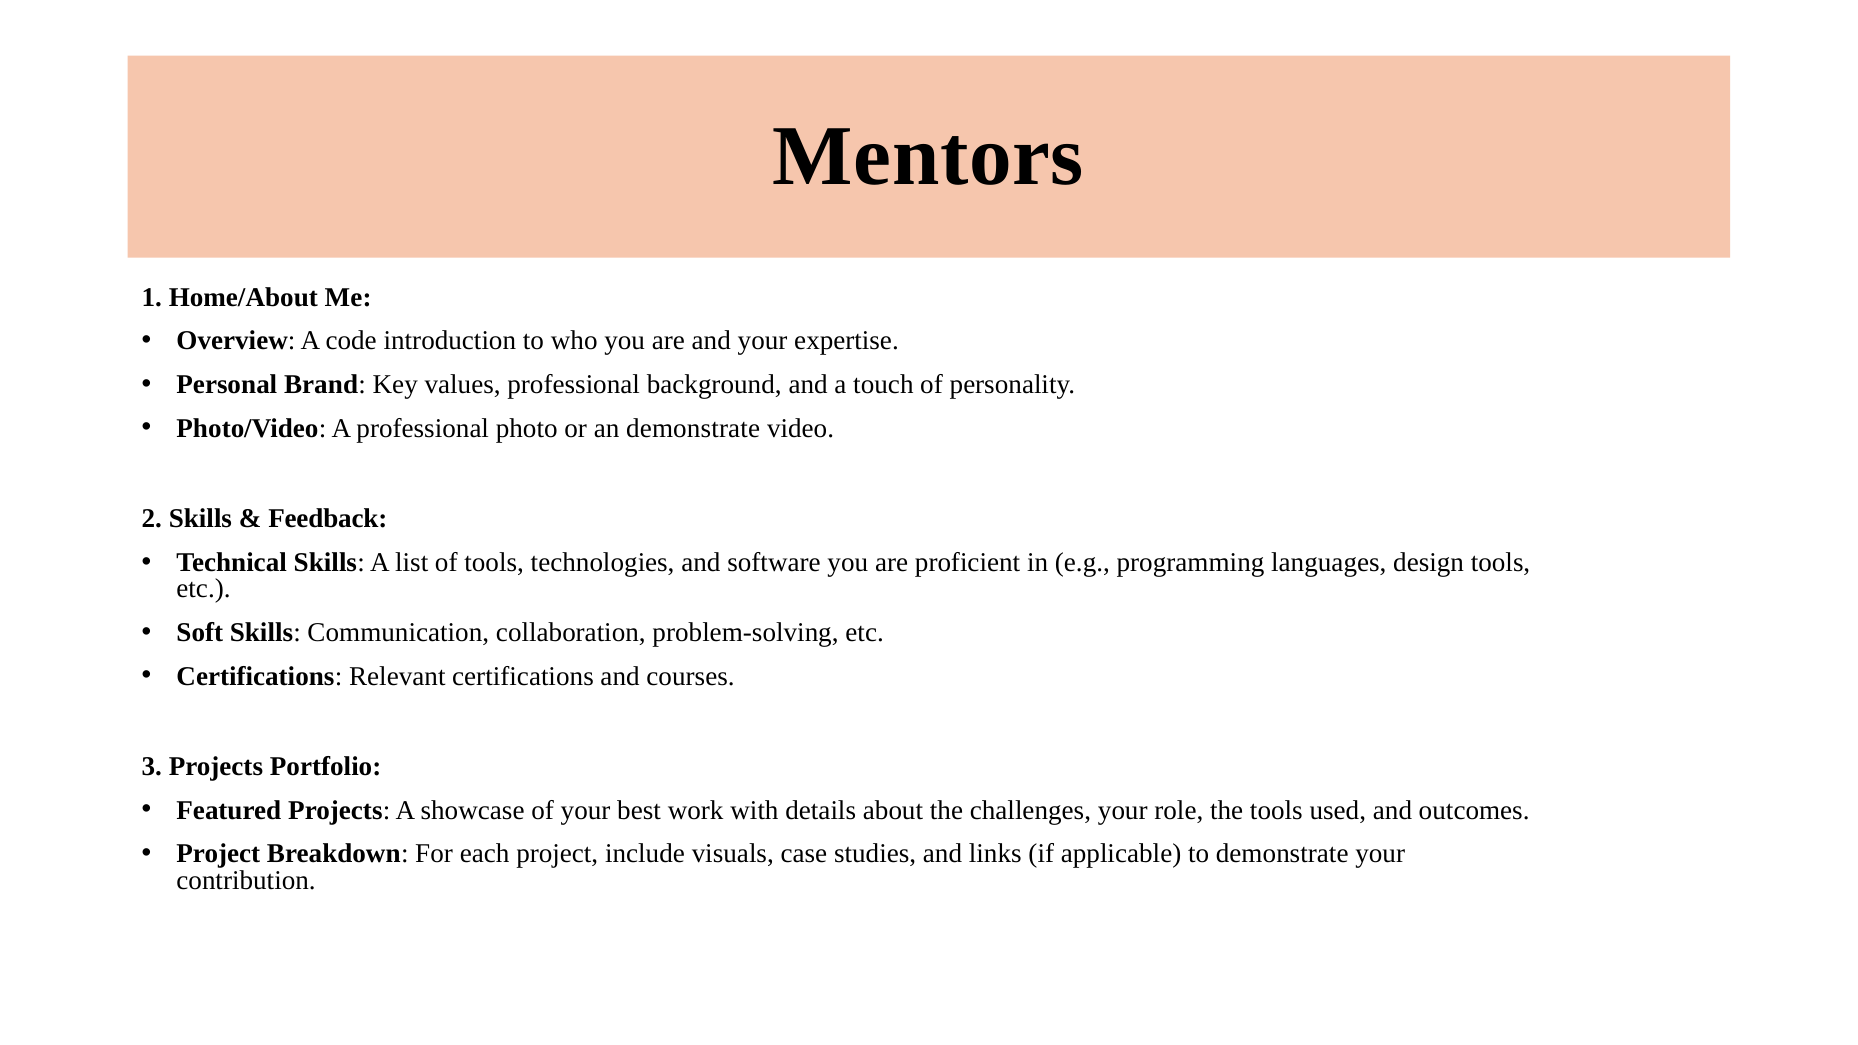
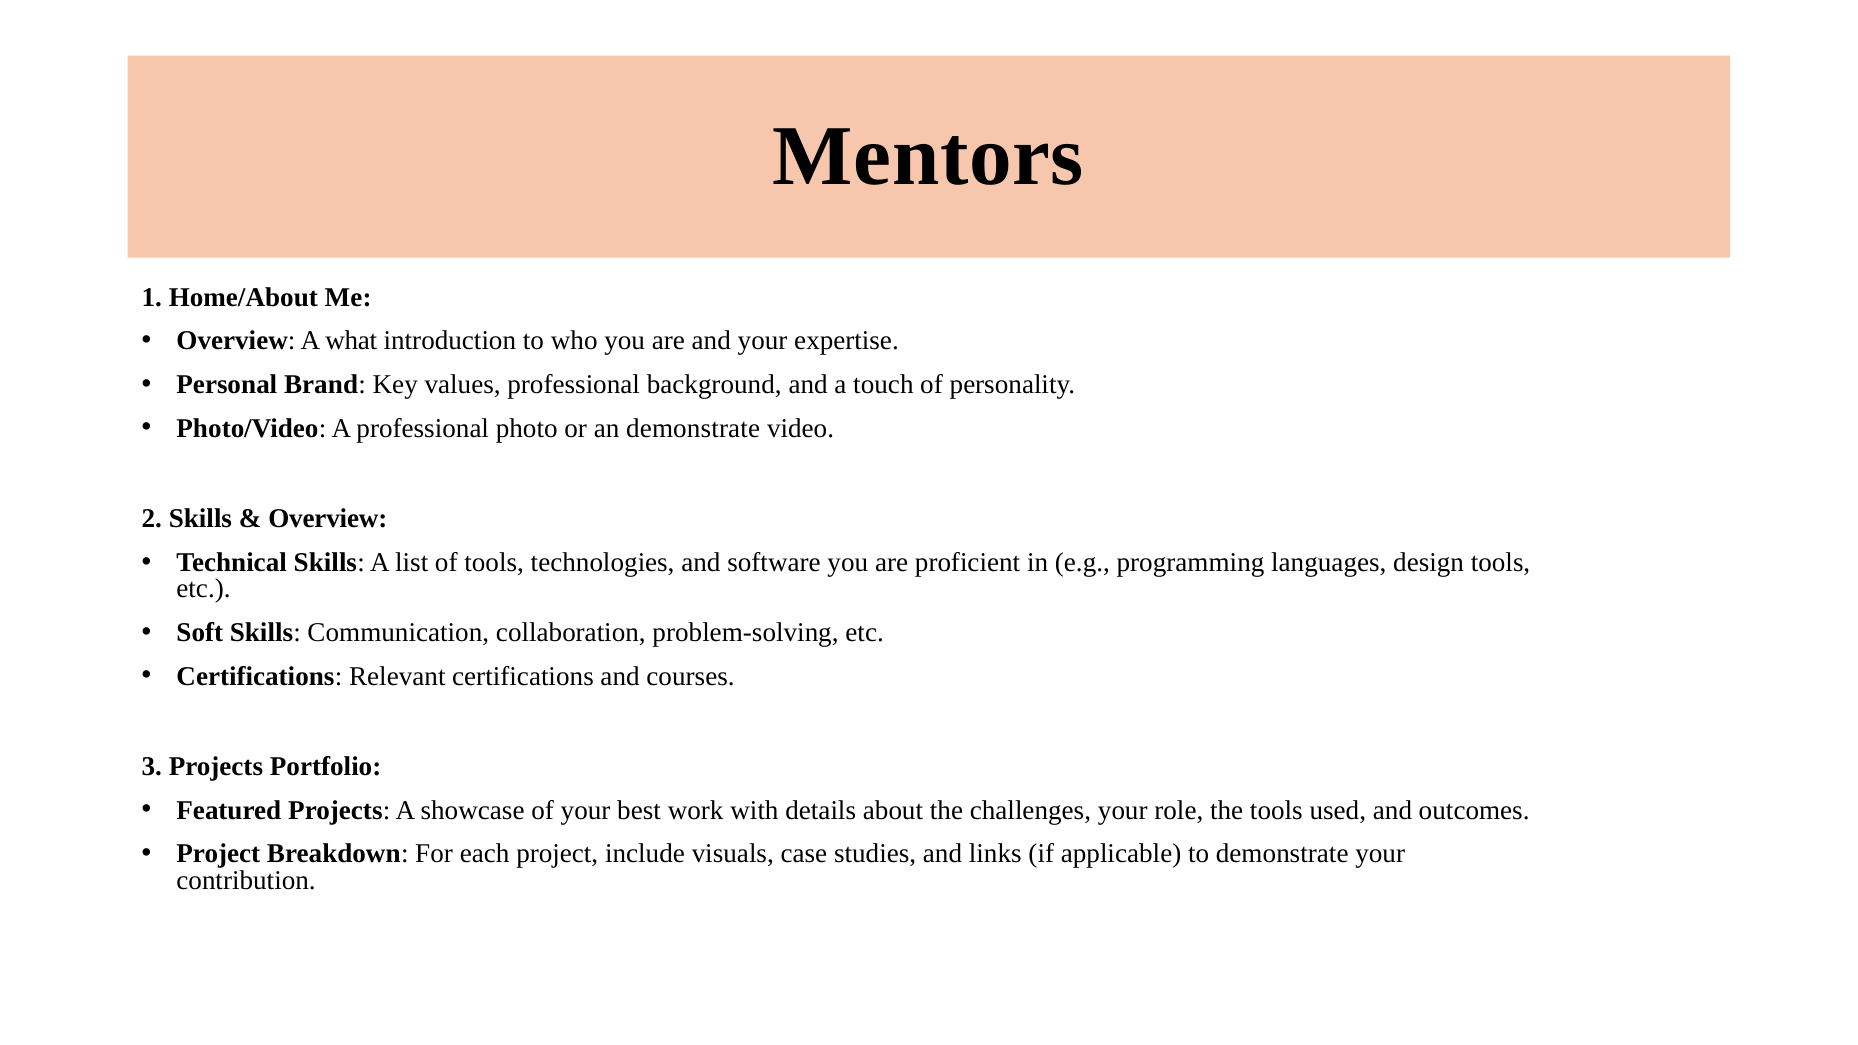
code: code -> what (351, 341)
Feedback: Feedback -> Overview (328, 519)
